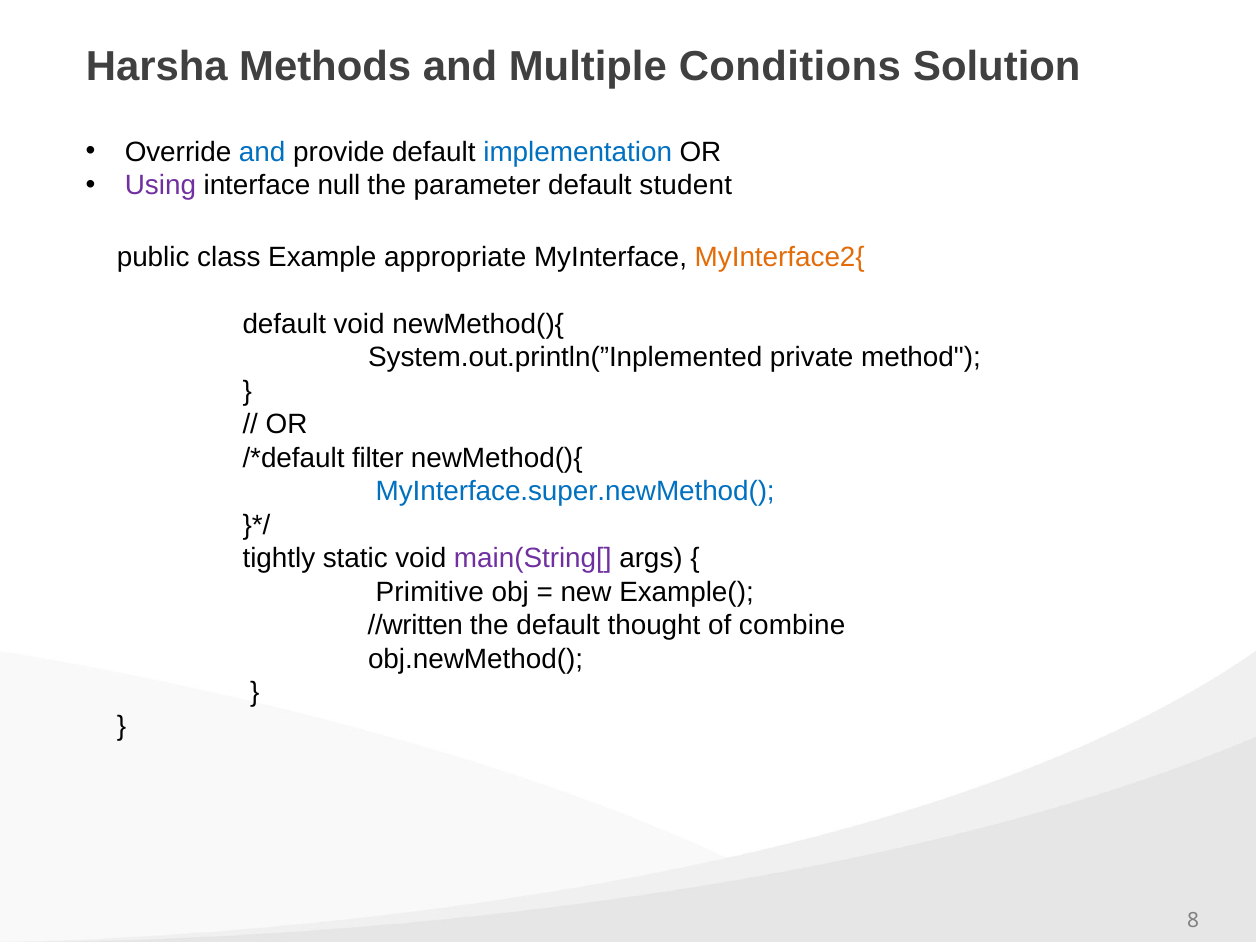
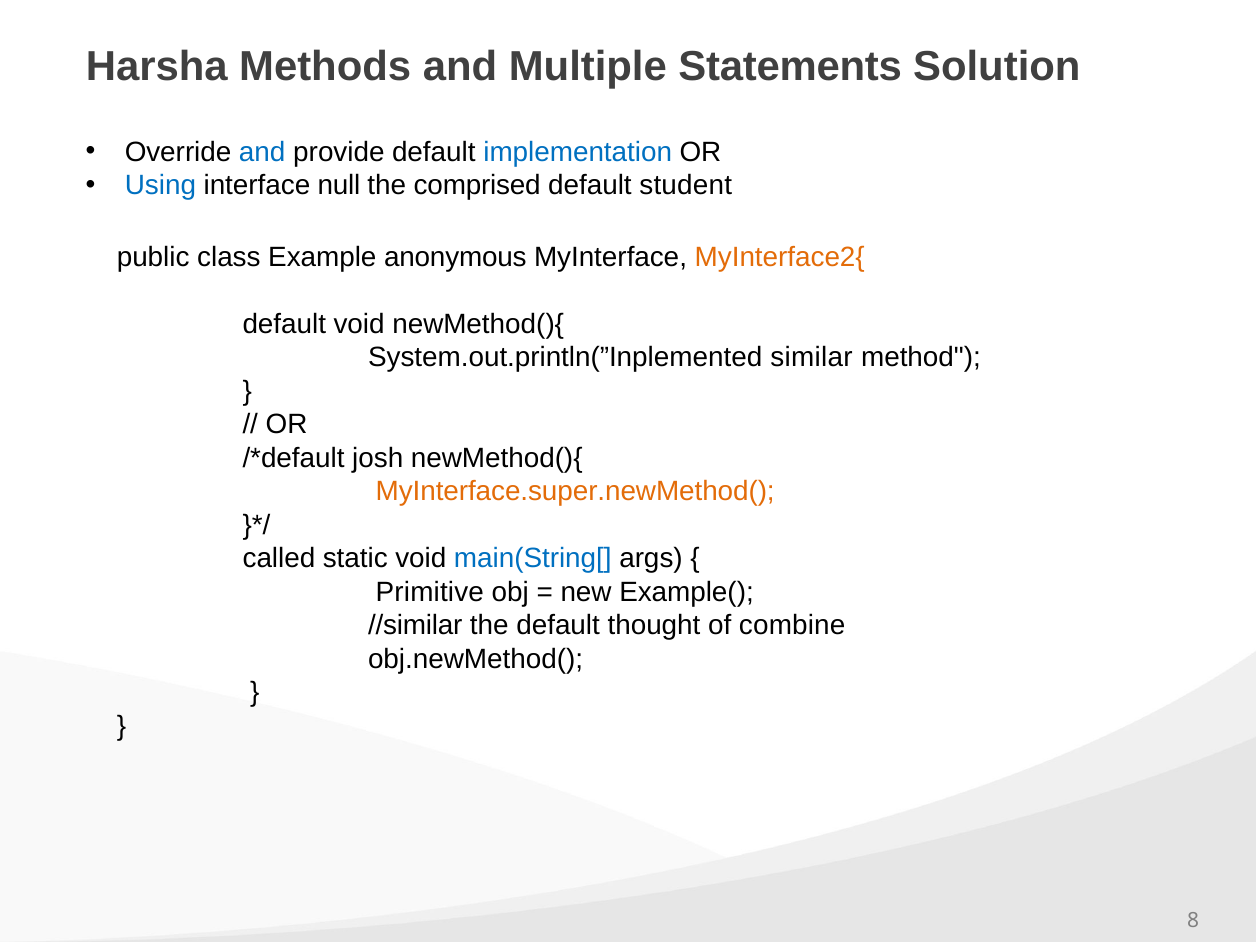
Conditions: Conditions -> Statements (790, 66)
Using colour: purple -> blue (160, 186)
parameter: parameter -> comprised (477, 186)
appropriate: appropriate -> anonymous (455, 257)
private: private -> similar (812, 358)
filter: filter -> josh (378, 458)
MyInterface.super.newMethod( colour: blue -> orange (575, 492)
tightly: tightly -> called (279, 558)
main(String[ colour: purple -> blue (533, 558)
//written: //written -> //similar (415, 625)
